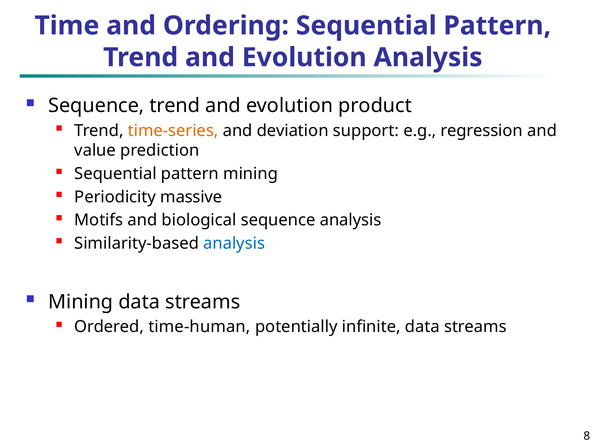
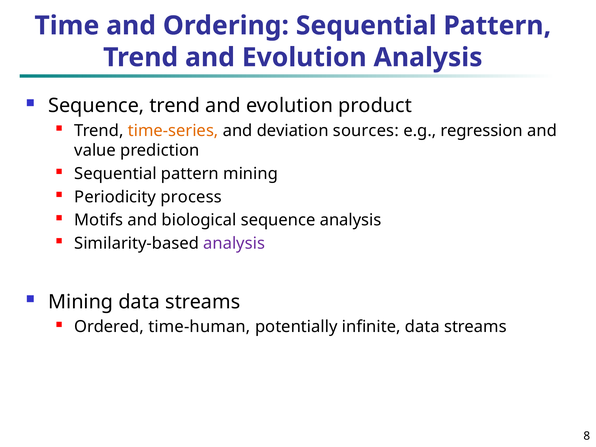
support: support -> sources (366, 131)
massive: massive -> process (191, 197)
analysis colour: blue -> purple (234, 243)
